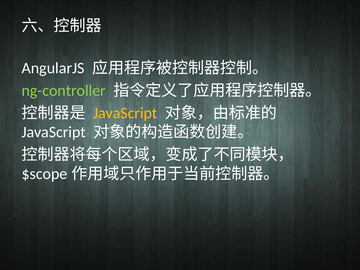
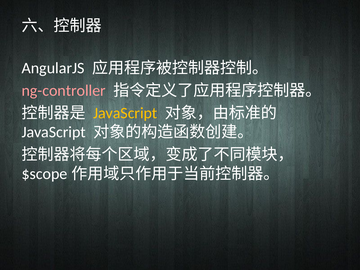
ng-controller colour: light green -> pink (64, 91)
